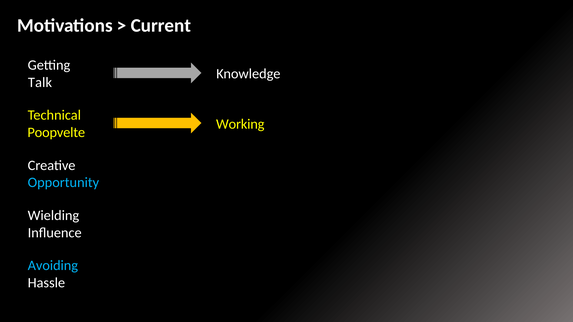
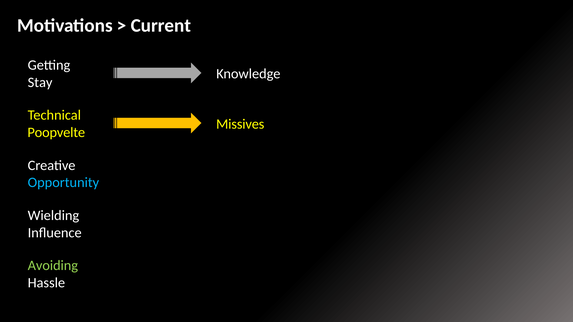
Talk: Talk -> Stay (40, 82)
Working: Working -> Missives (240, 124)
Avoiding colour: light blue -> light green (53, 266)
